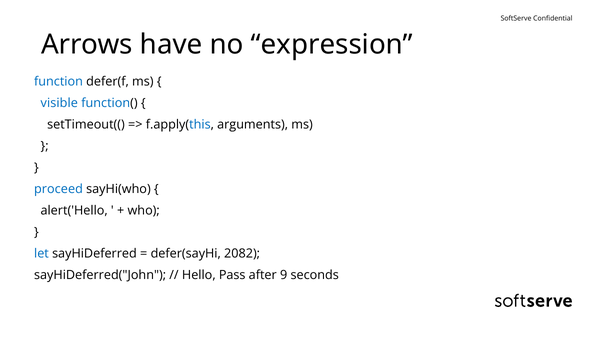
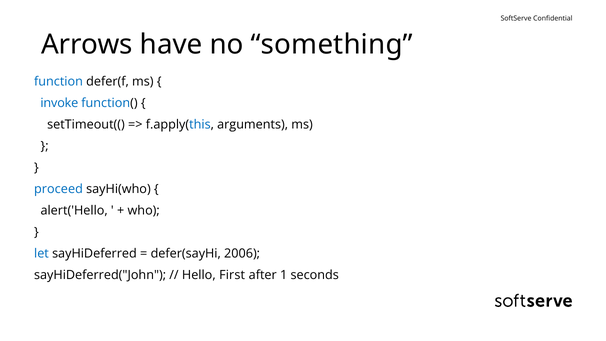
expression: expression -> something (332, 45)
visible: visible -> invoke (59, 103)
2082: 2082 -> 2006 (242, 253)
Pass: Pass -> First (232, 275)
9: 9 -> 1 (284, 275)
